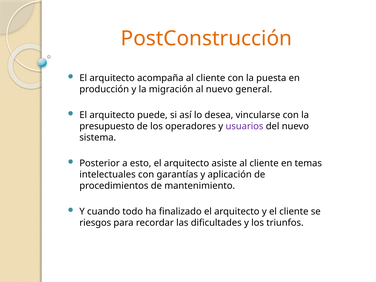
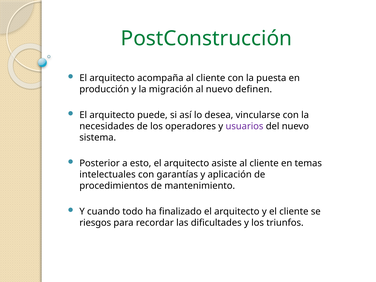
PostConstrucción colour: orange -> green (206, 38)
general: general -> definen (254, 89)
presupuesto: presupuesto -> necesidades (107, 126)
